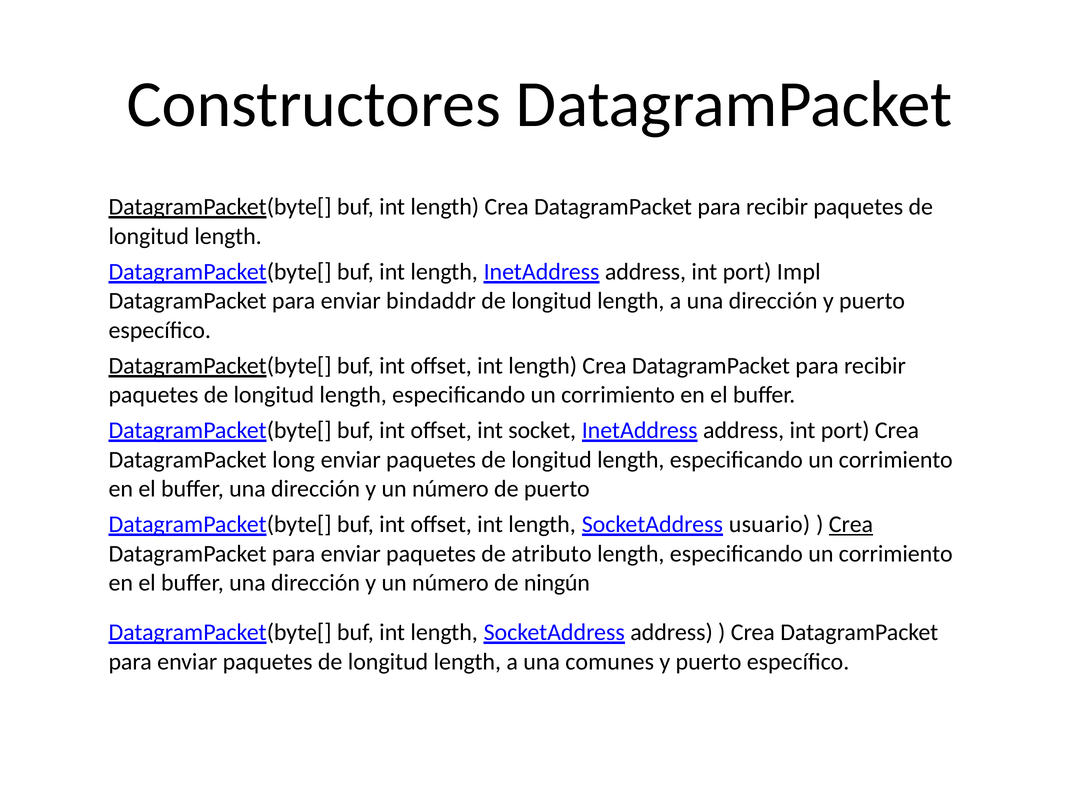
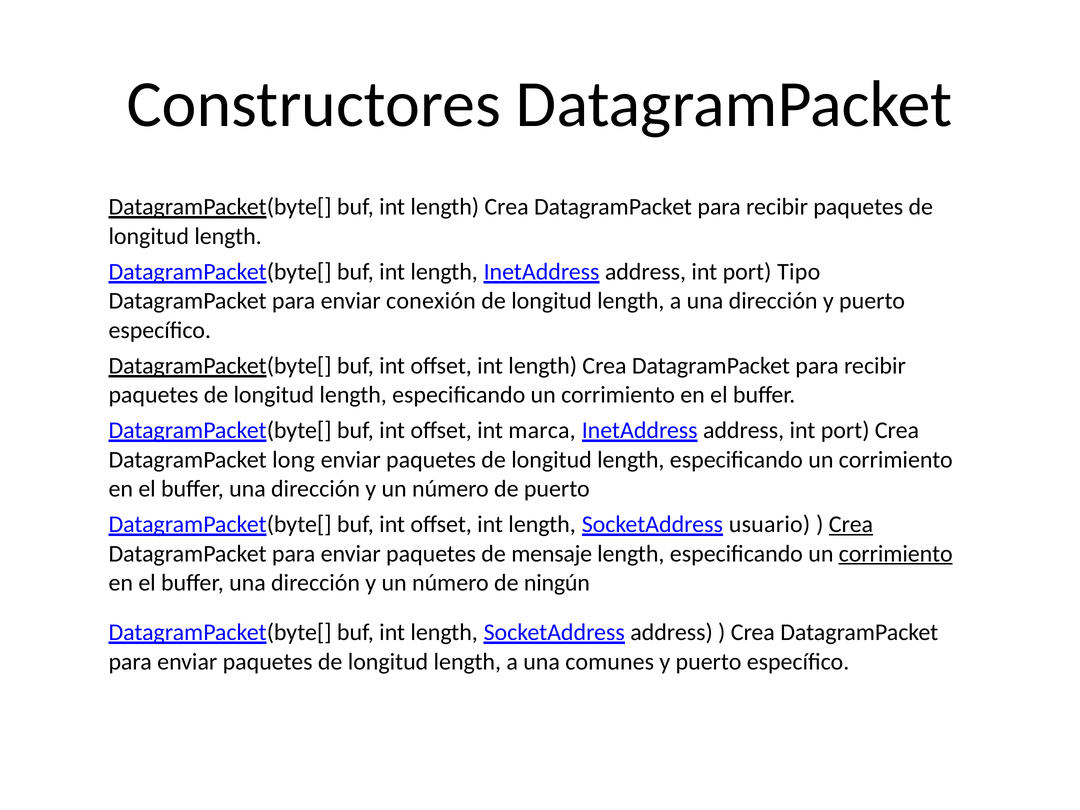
Impl: Impl -> Tipo (799, 272)
bindaddr: bindaddr -> conexión (431, 301)
socket: socket -> marca (542, 430)
atributo: atributo -> mensaje (552, 554)
corrimiento underline: none -> present (896, 554)
